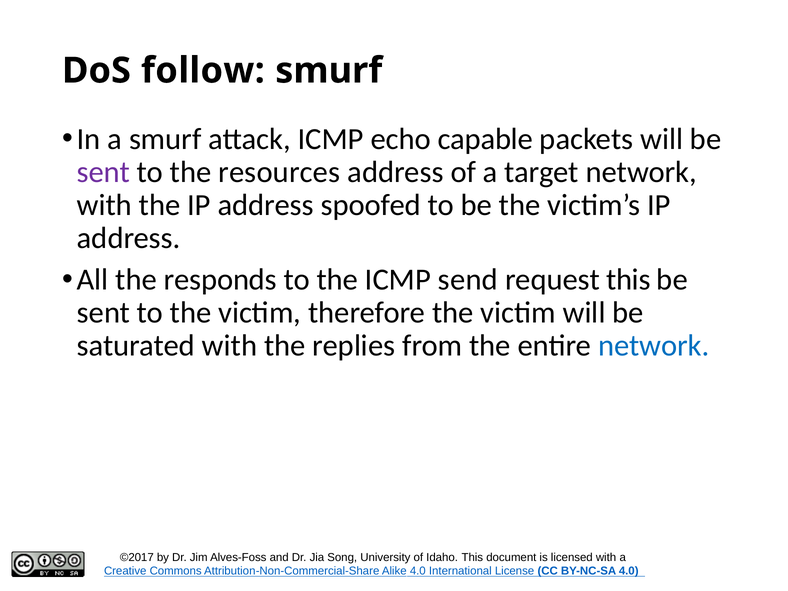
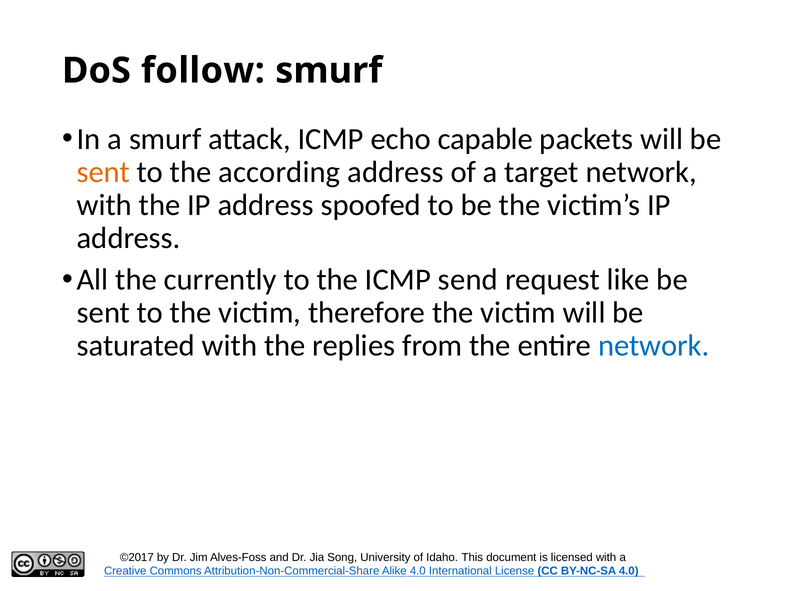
sent colour: purple -> orange (103, 172)
resources: resources -> according (279, 172)
responds: responds -> currently (220, 280)
request this: this -> like (628, 280)
